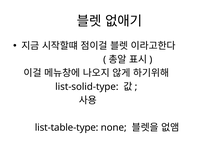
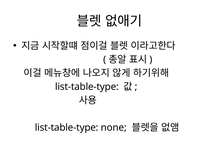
list-solid-type: list-solid-type -> list-table-type (87, 87)
